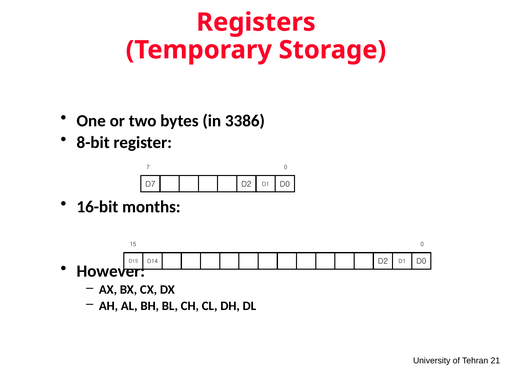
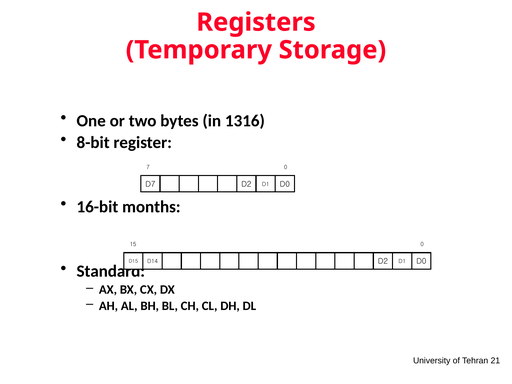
3386: 3386 -> 1316 (245, 121)
However: However -> Standard (111, 271)
